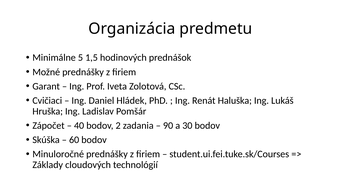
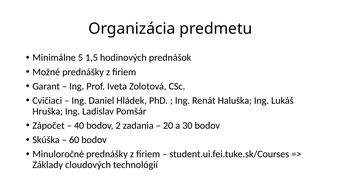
90: 90 -> 20 (168, 125)
